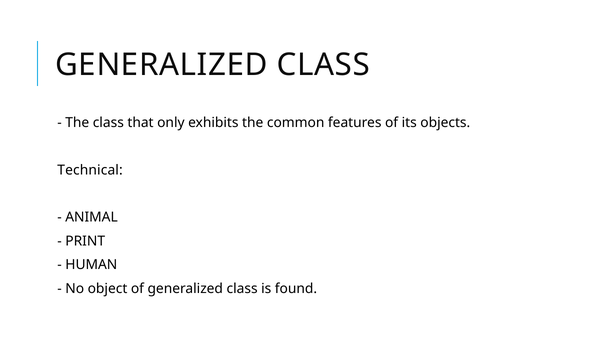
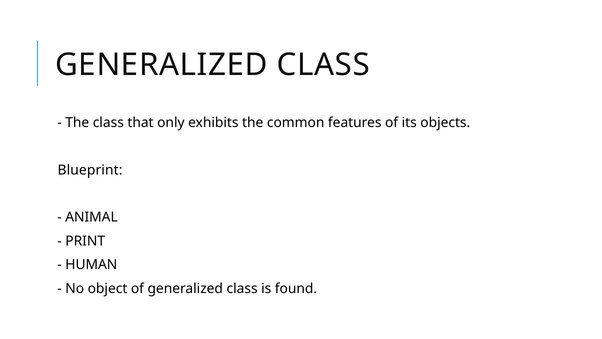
Technical: Technical -> Blueprint (90, 170)
